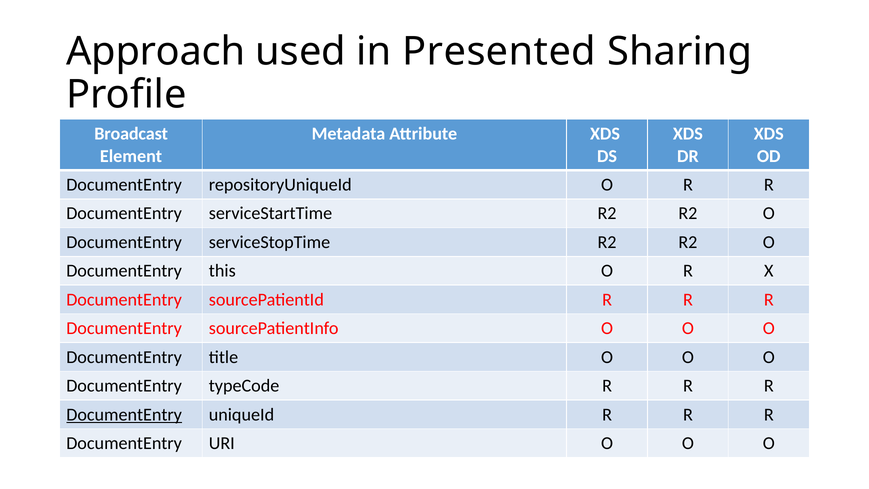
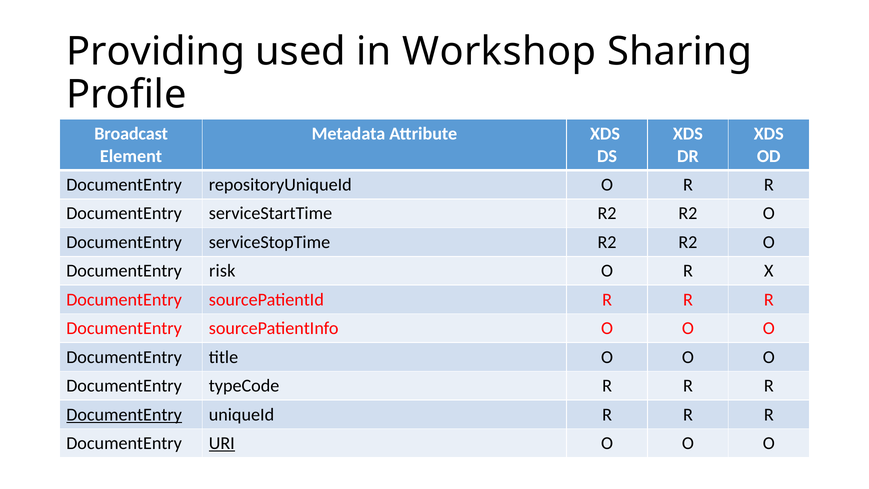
Approach: Approach -> Providing (156, 51)
Presented: Presented -> Workshop (499, 51)
this: this -> risk (222, 271)
URI underline: none -> present (222, 443)
